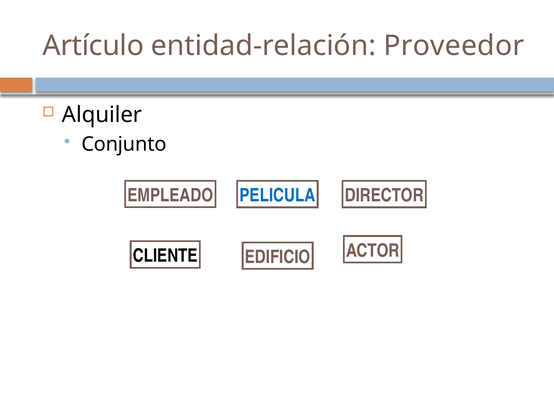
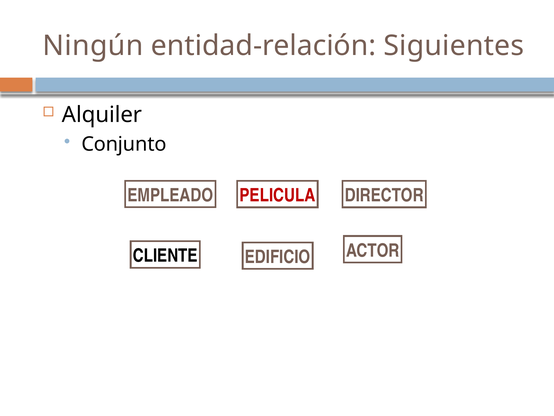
Artículo: Artículo -> Ningún (93, 46)
Proveedor: Proveedor -> Siguientes (454, 46)
PELICULA colour: blue -> red (277, 195)
